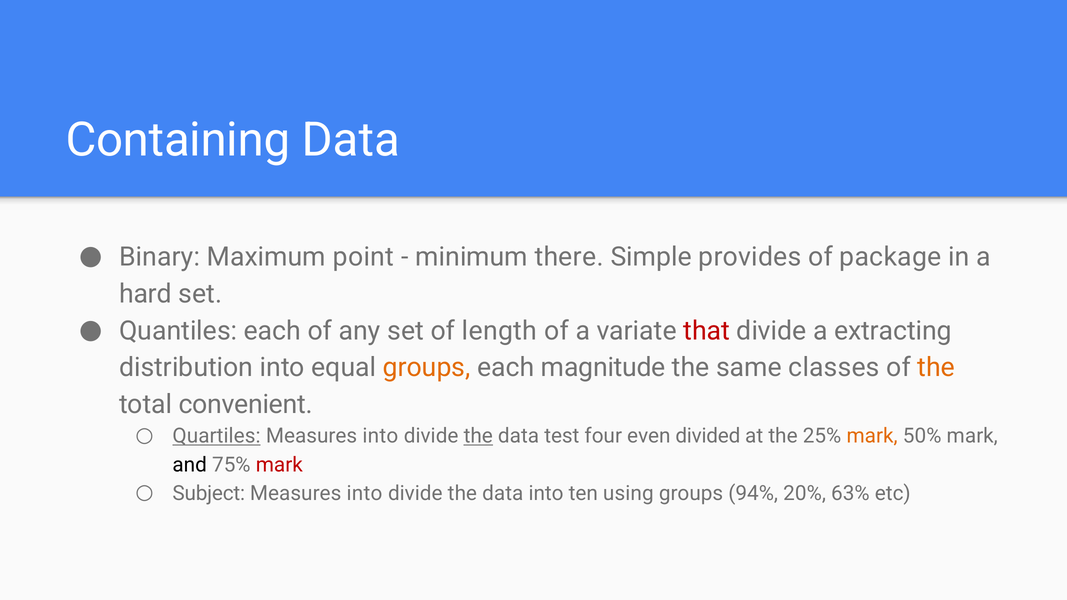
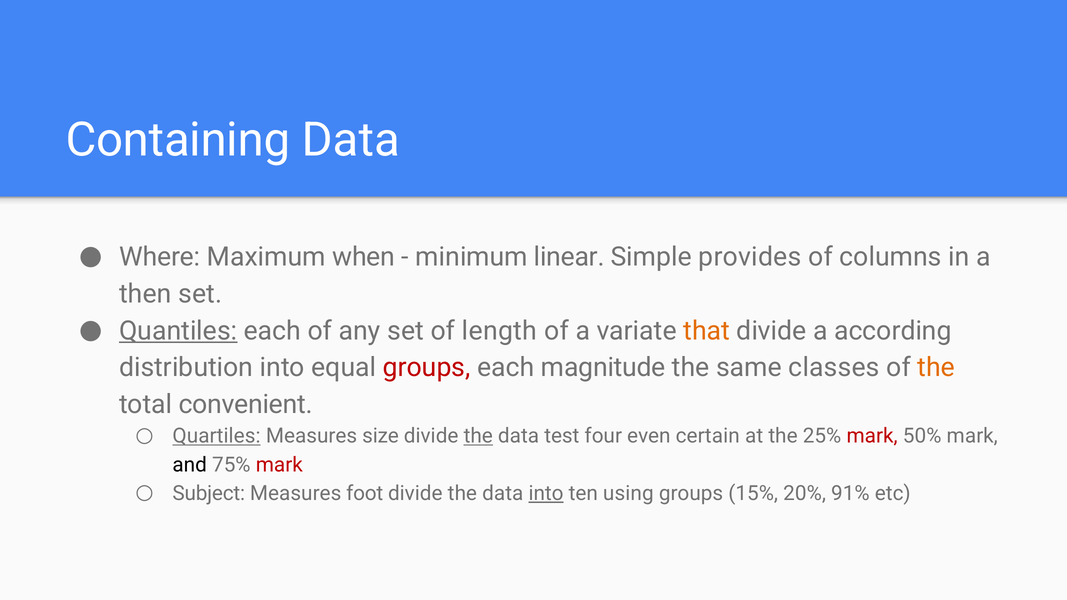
Binary: Binary -> Where (160, 257)
point: point -> when (364, 257)
there: there -> linear (569, 257)
package: package -> columns (891, 257)
hard: hard -> then (145, 294)
Quantiles underline: none -> present (178, 331)
that colour: red -> orange (707, 331)
extracting: extracting -> according (893, 331)
groups colour: orange -> red (427, 368)
into: into -> size (381, 436)
divided: divided -> certain (708, 436)
mark colour: orange -> red (872, 436)
into: into -> foot (365, 493)
into underline: none -> present (546, 493)
94%: 94% -> 15% (753, 493)
63%: 63% -> 91% (850, 493)
